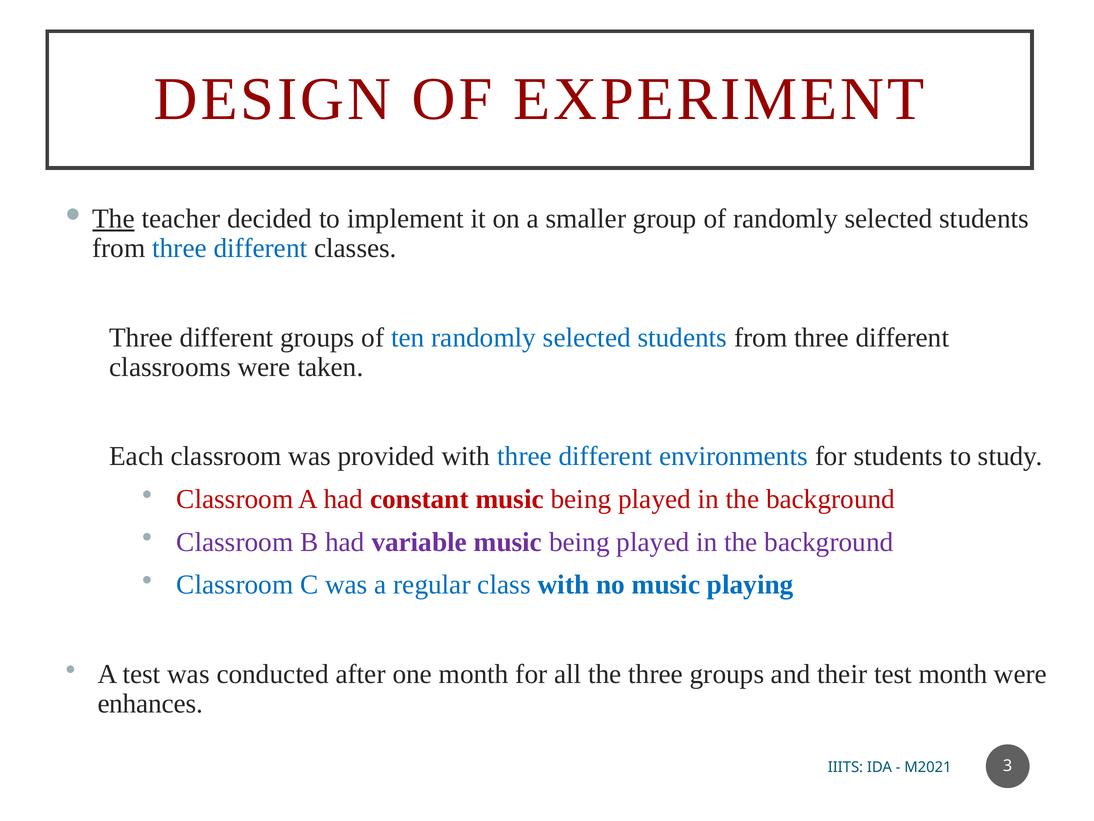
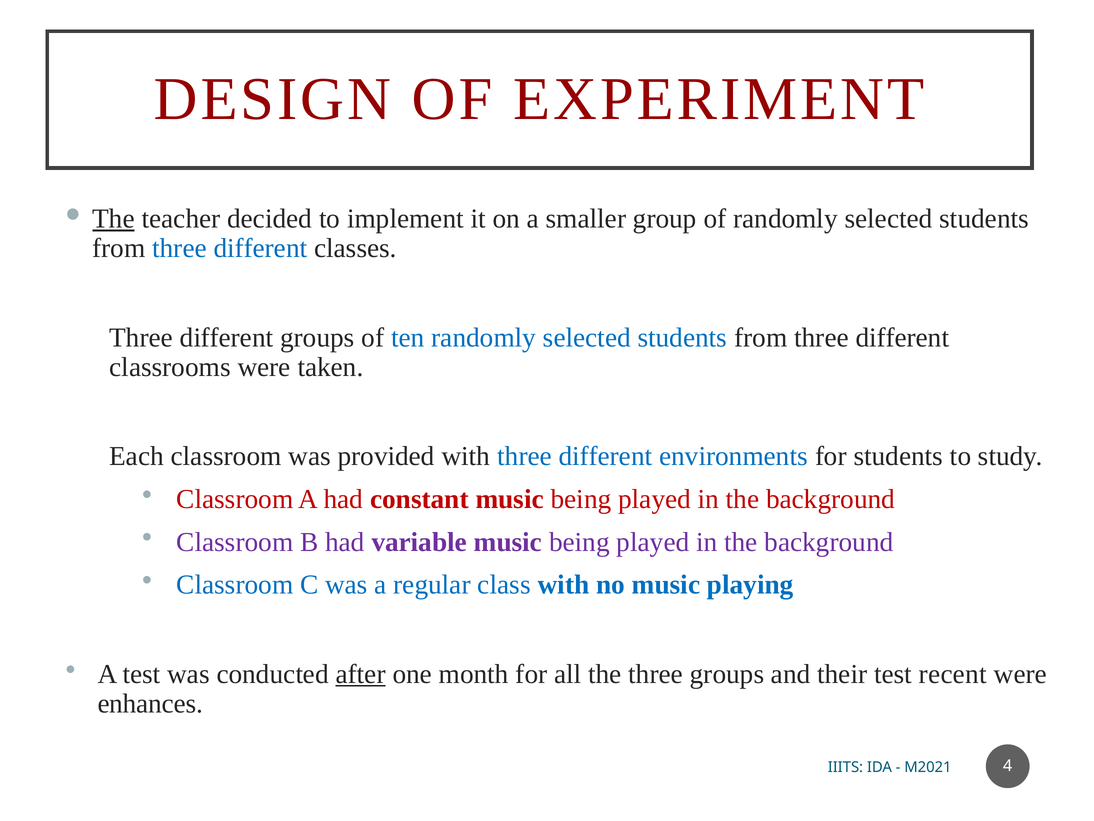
after underline: none -> present (361, 674)
test month: month -> recent (953, 674)
3: 3 -> 4 (1008, 766)
